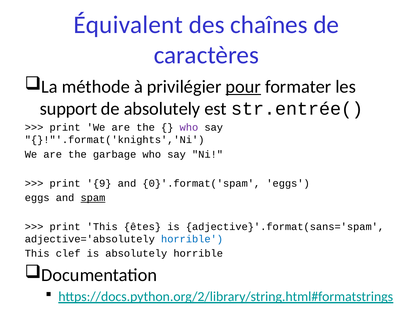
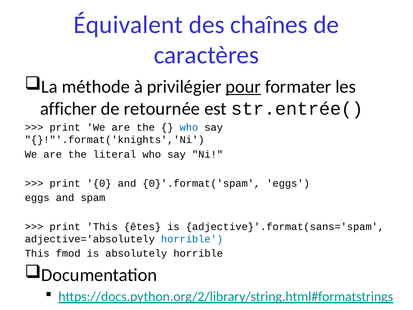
support: support -> afficher (68, 109)
de absolutely: absolutely -> retournée (162, 109)
who colour: purple -> blue (189, 127)
garbage: garbage -> literal (115, 154)
9: 9 -> 0 (99, 183)
spam underline: present -> none (93, 198)
clef: clef -> fmod (68, 253)
